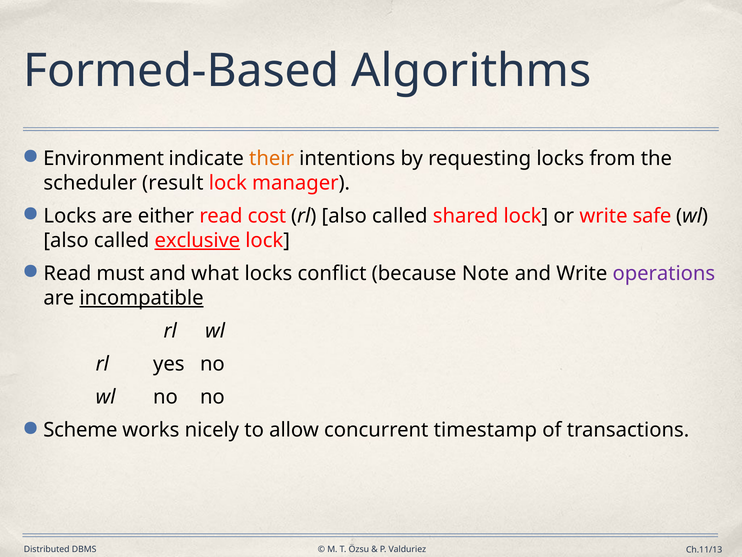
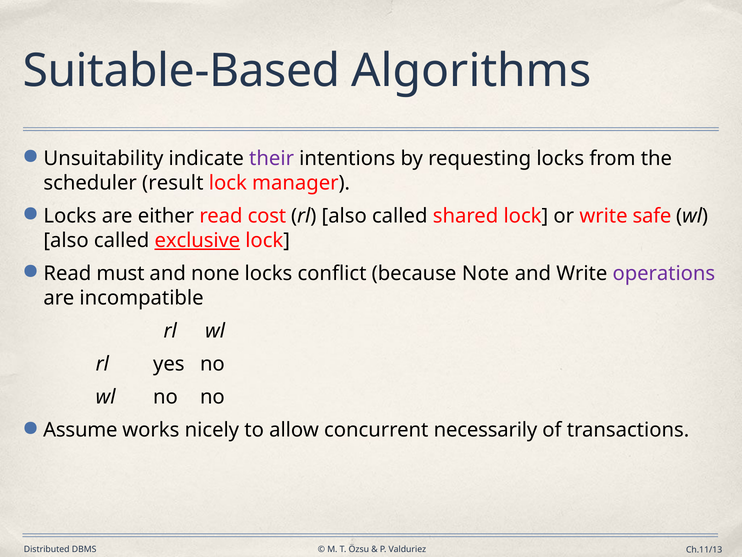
Formed-Based: Formed-Based -> Suitable-Based (182, 71)
Environment: Environment -> Unsuitability (103, 159)
their colour: orange -> purple (272, 159)
what: what -> none (215, 273)
incompatible underline: present -> none (142, 298)
Scheme: Scheme -> Assume (80, 430)
timestamp: timestamp -> necessarily (485, 430)
